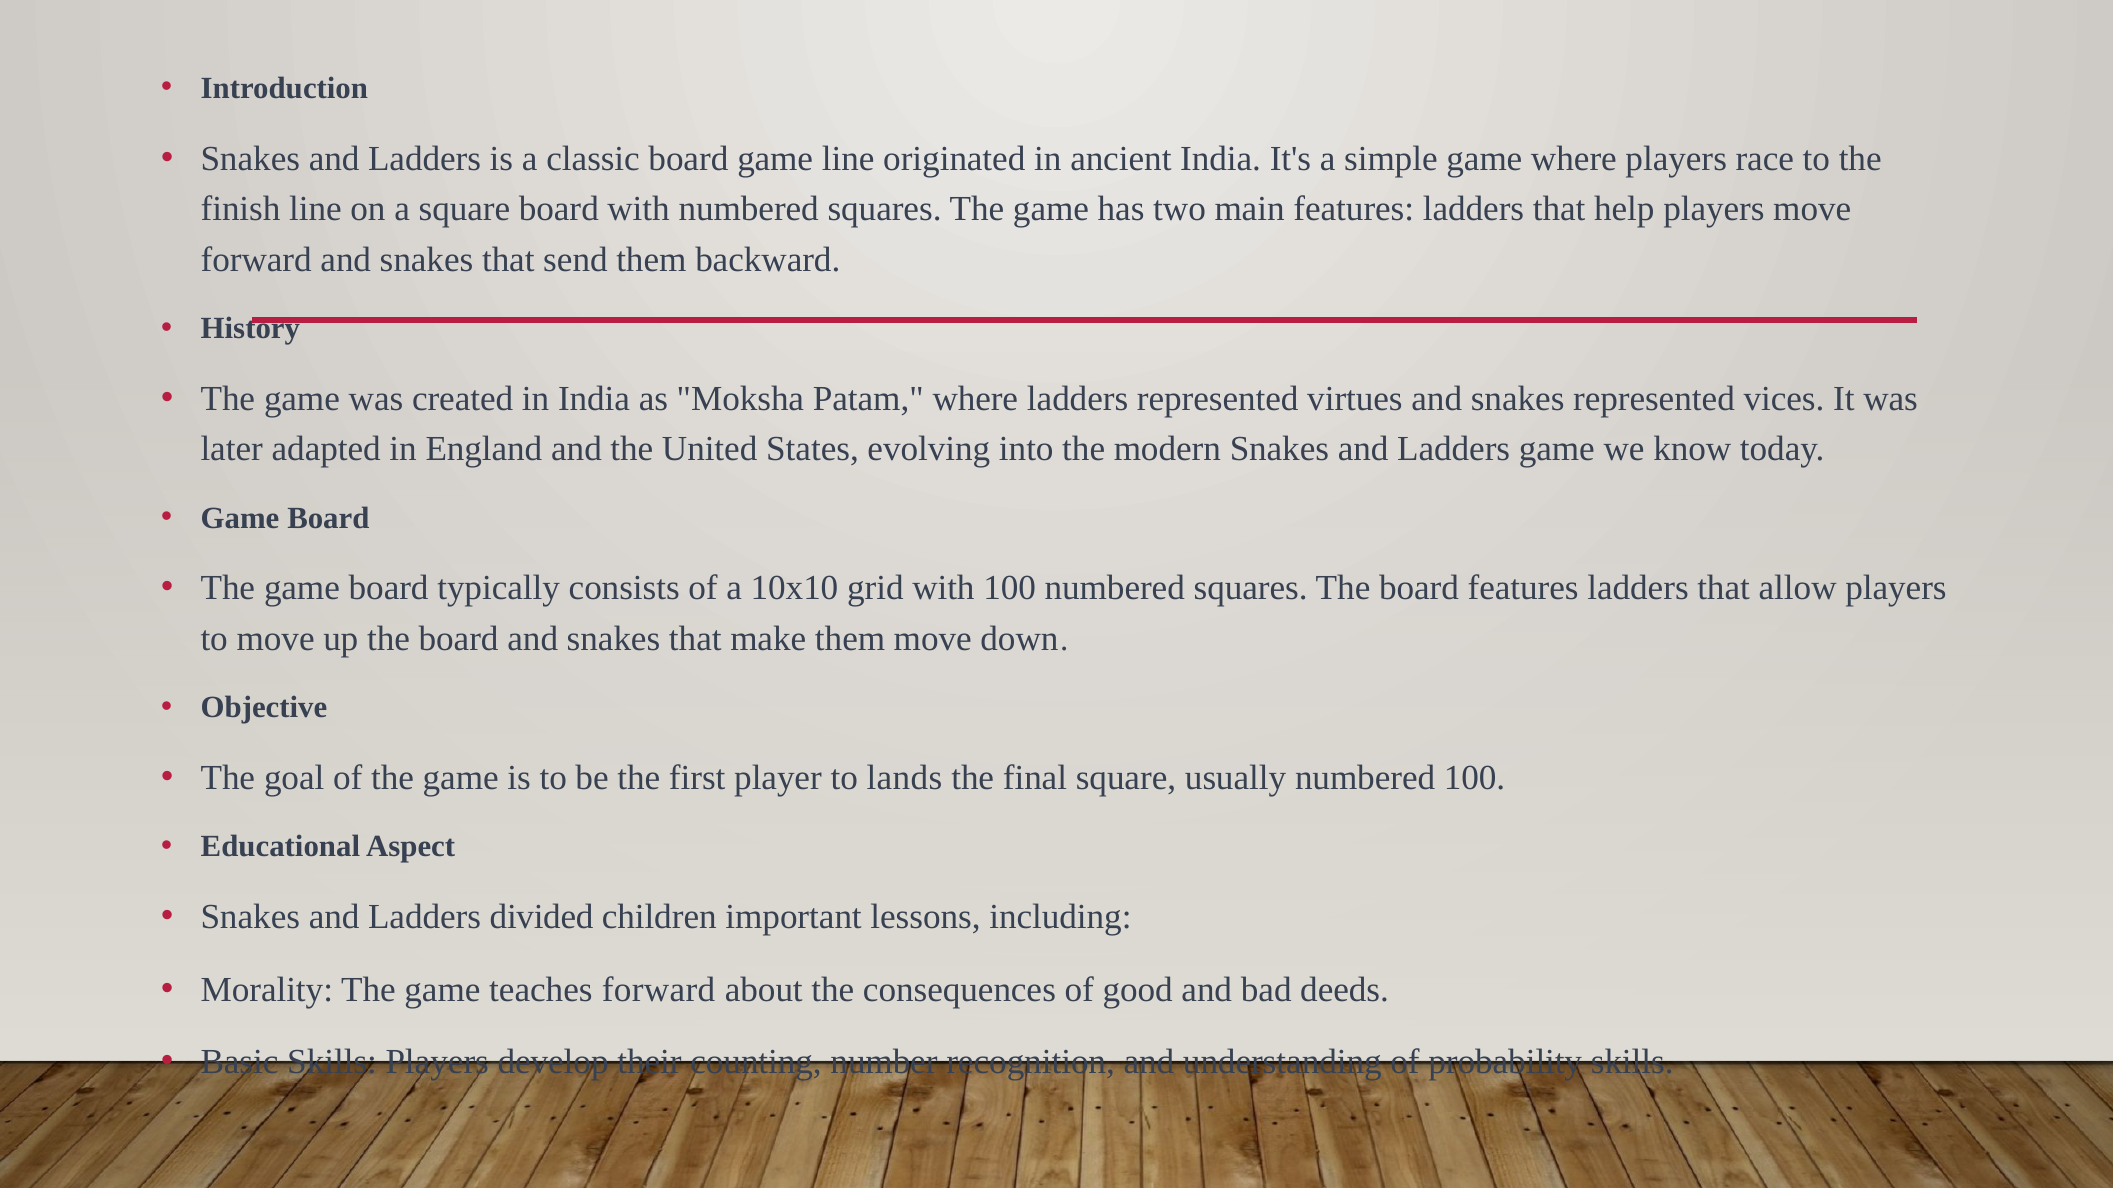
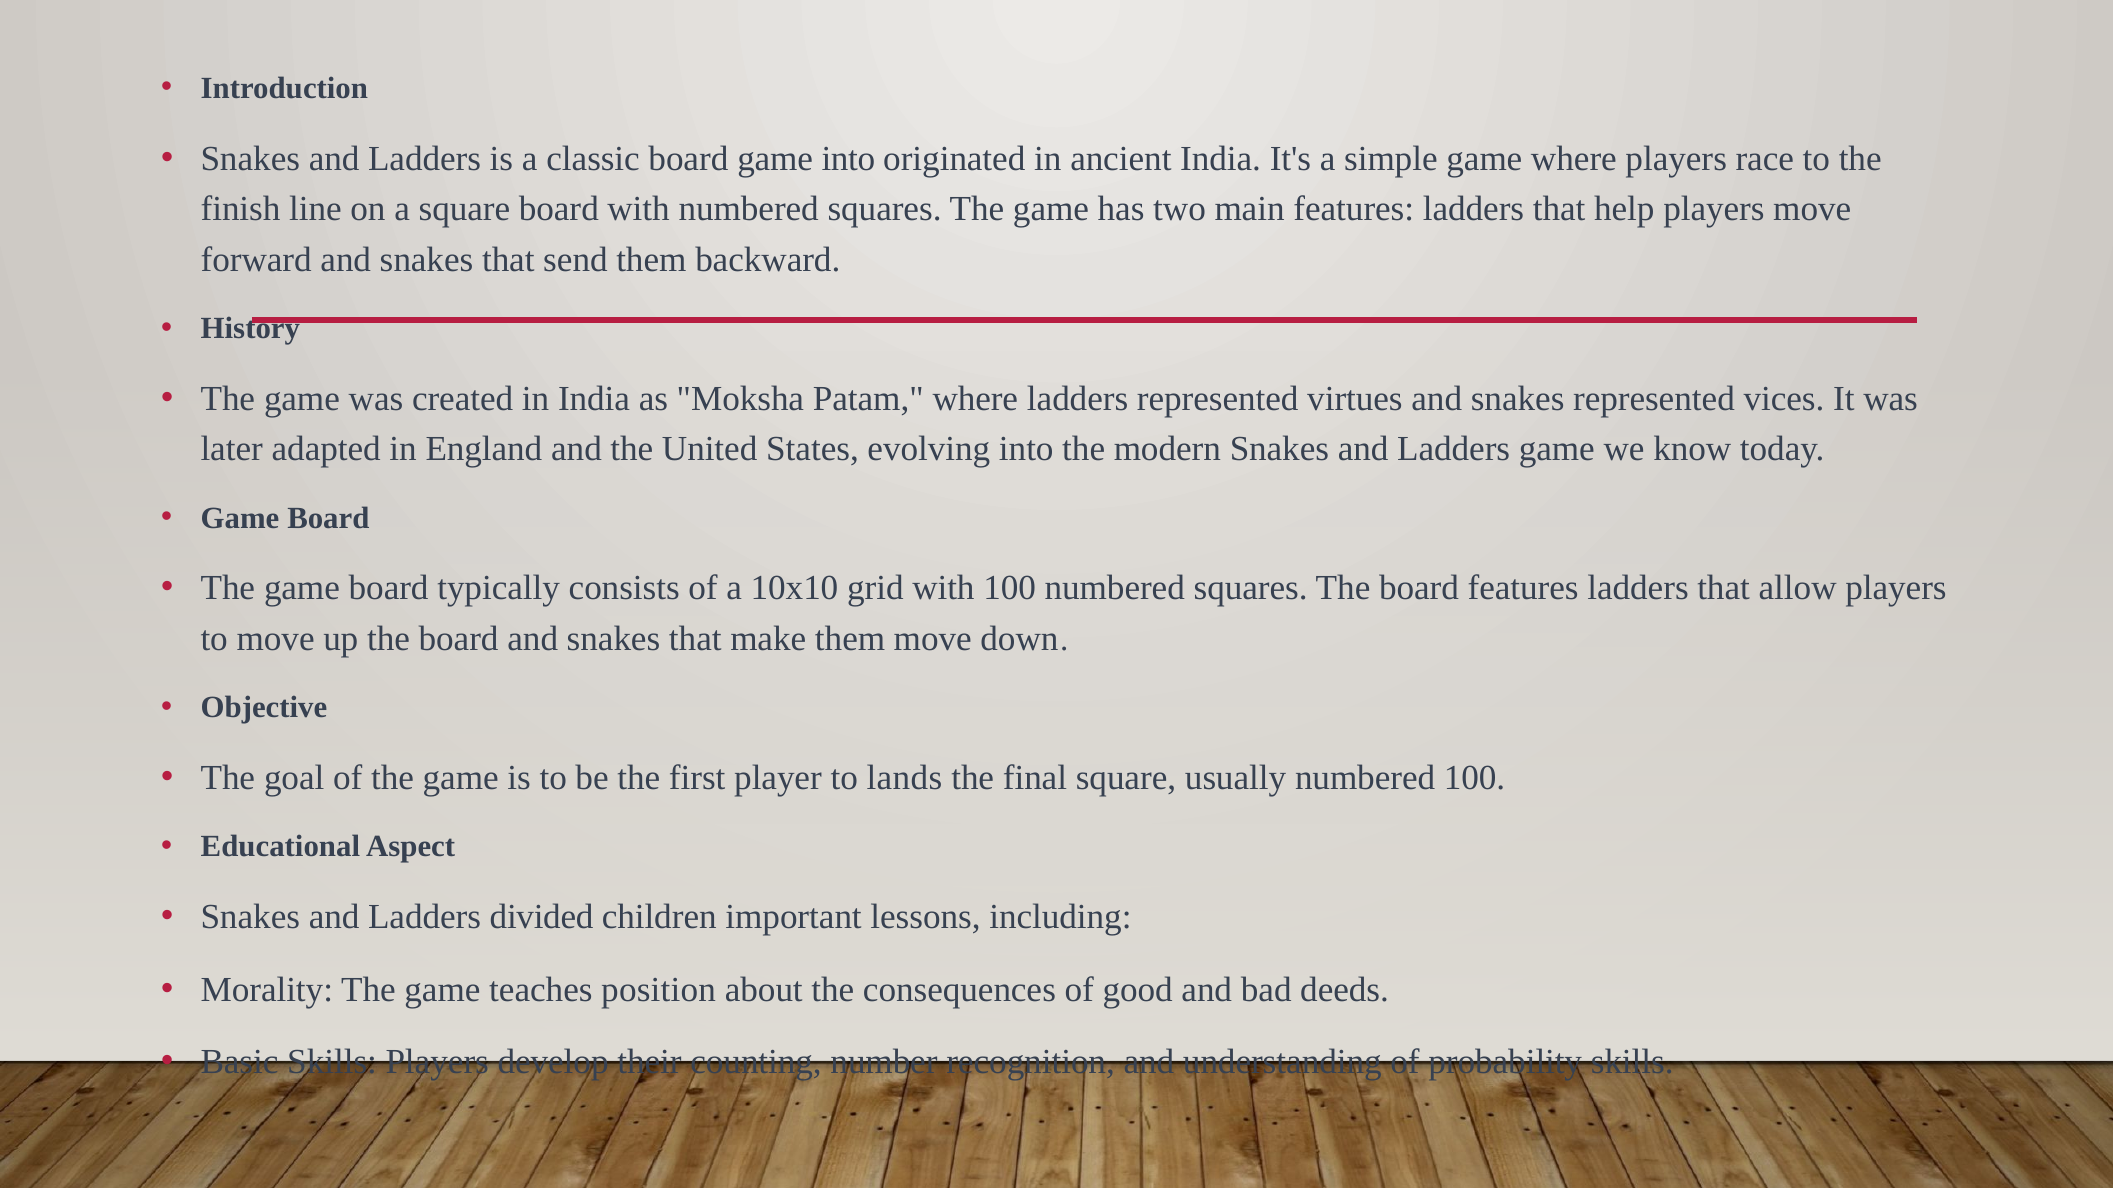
game line: line -> into (848, 159)
teaches forward: forward -> position (659, 990)
